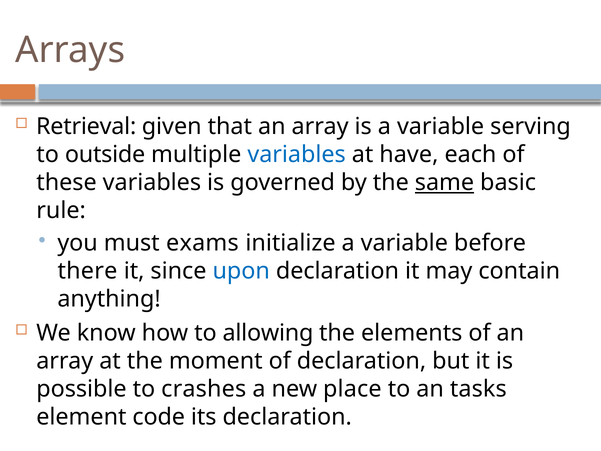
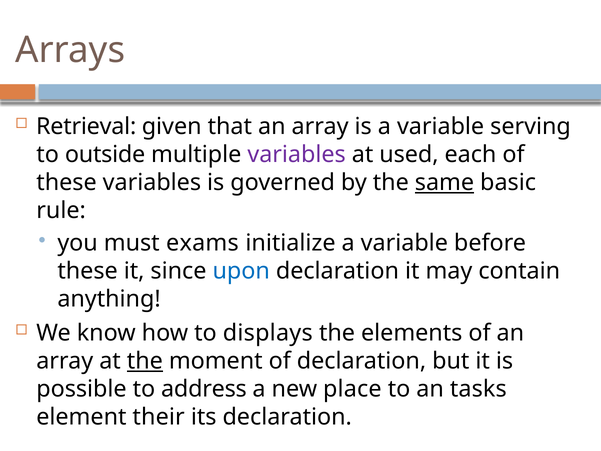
variables colour: blue -> purple (297, 155)
have: have -> used (409, 155)
there: there -> these (88, 271)
allowing: allowing -> displays (268, 333)
the underline: none -> present (145, 361)
crashes: crashes -> address (204, 389)
code: code -> their (159, 417)
